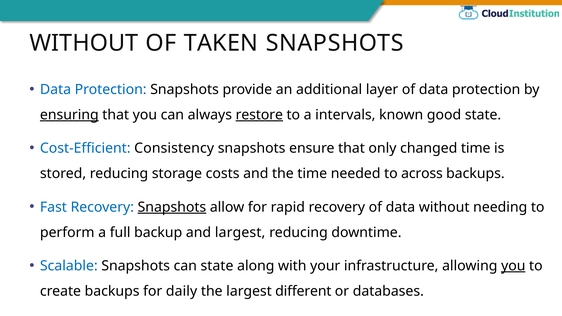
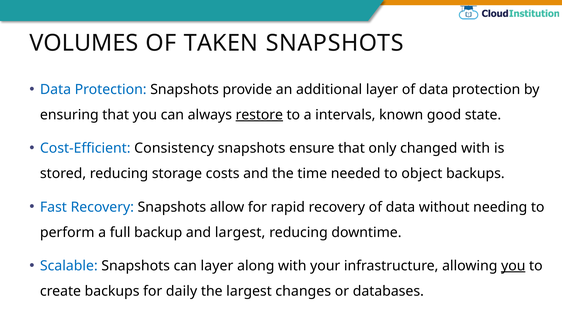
WITHOUT: WITHOUT -> VOLUMES (84, 43)
ensuring underline: present -> none (69, 115)
changed time: time -> with (476, 148)
across: across -> object (422, 174)
Snapshots underline: present -> none (172, 207)
can state: state -> layer (217, 266)
different: different -> changes (303, 291)
